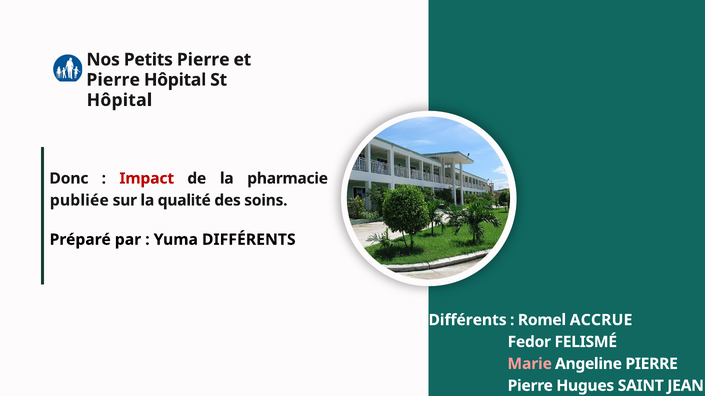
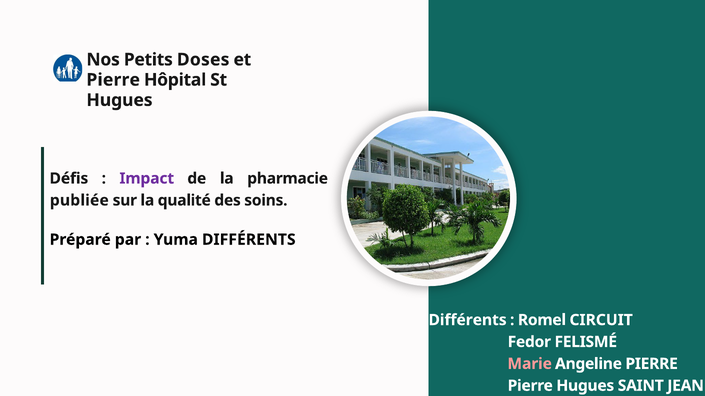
Petits Pierre: Pierre -> Doses (203, 60)
Hôpital: Hôpital -> Hugues (119, 100)
Donc: Donc -> Défis (69, 179)
Impact colour: red -> purple (147, 179)
ACCRUE: ACCRUE -> CIRCUIT (601, 320)
